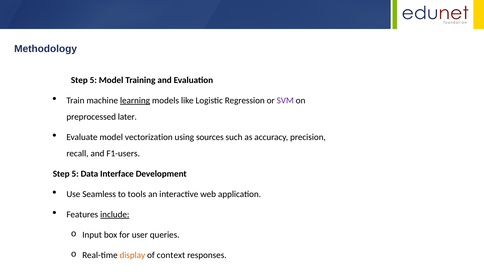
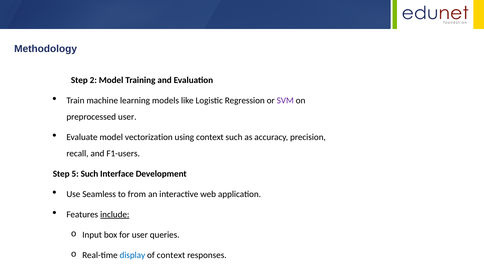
5: 5 -> 2 (93, 80)
learning underline: present -> none (135, 100)
preprocessed later: later -> user (127, 117)
using sources: sources -> context (210, 137)
5 Data: Data -> Such (89, 174)
tools: tools -> from (137, 194)
display colour: orange -> blue (132, 255)
